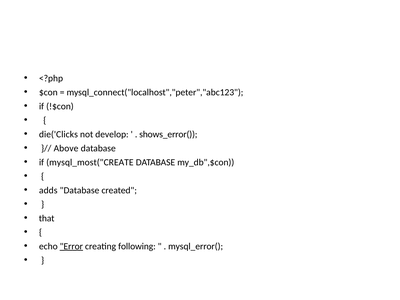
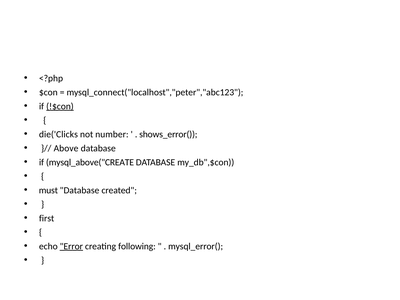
!$con underline: none -> present (60, 106)
develop: develop -> number (112, 134)
mysql_most("CREATE: mysql_most("CREATE -> mysql_above("CREATE (90, 162)
adds: adds -> must (48, 190)
that: that -> first (47, 218)
